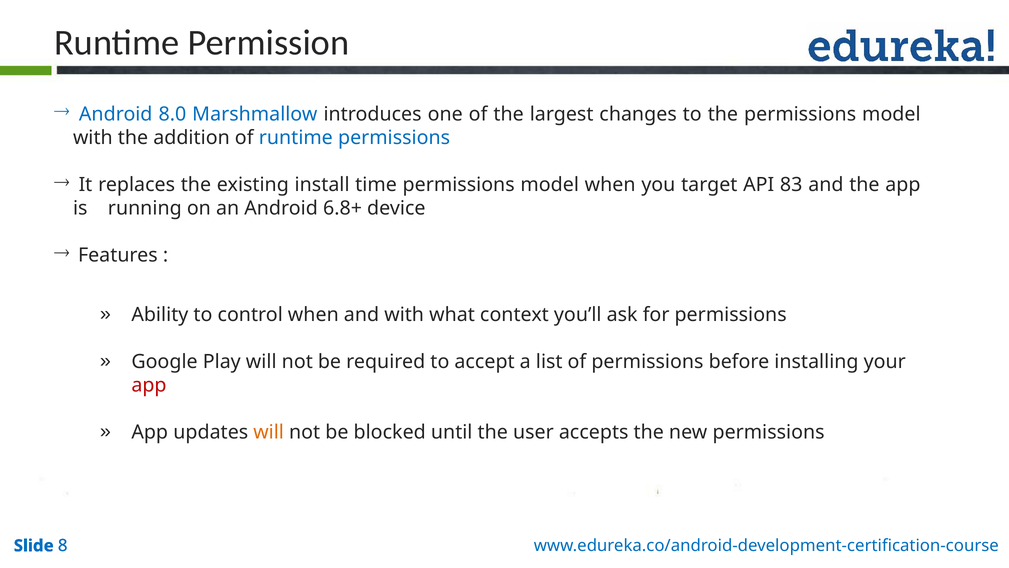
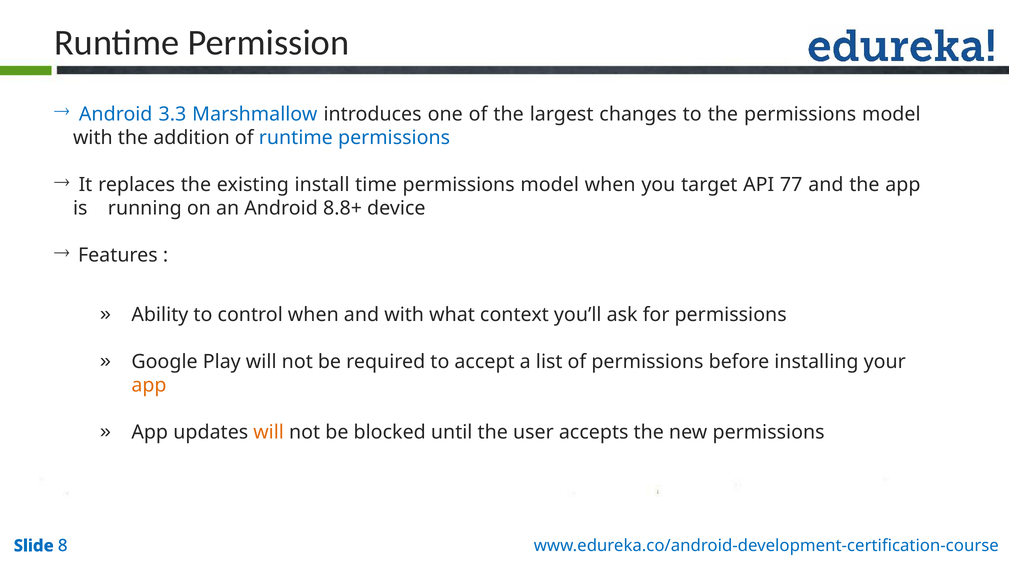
8.0: 8.0 -> 3.3 (172, 114)
83: 83 -> 77 (791, 185)
6.8+: 6.8+ -> 8.8+ (343, 208)
app colour: red -> orange (149, 385)
